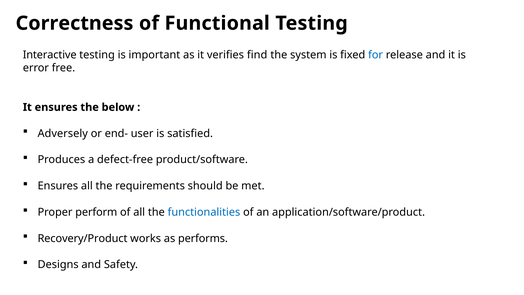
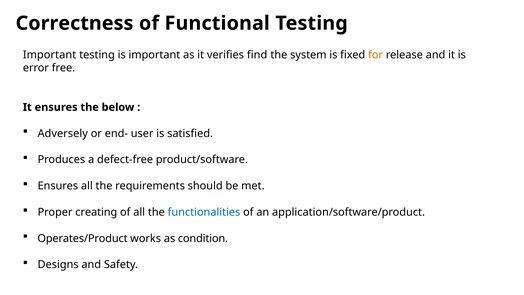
Interactive: Interactive -> Important (50, 55)
for colour: blue -> orange (376, 55)
perform: perform -> creating (96, 212)
Recovery/Product: Recovery/Product -> Operates/Product (83, 238)
performs: performs -> condition (203, 238)
